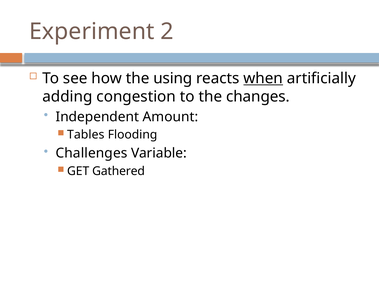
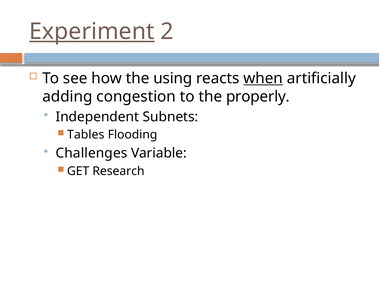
Experiment underline: none -> present (92, 32)
changes: changes -> properly (258, 97)
Amount: Amount -> Subnets (171, 117)
Gathered: Gathered -> Research (118, 171)
